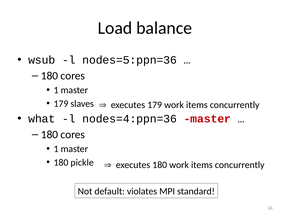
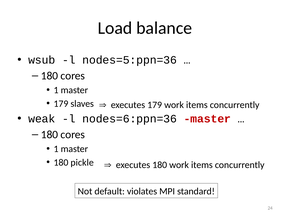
what: what -> weak (42, 118)
nodes=4:ppn=36: nodes=4:ppn=36 -> nodes=6:ppn=36 (130, 118)
